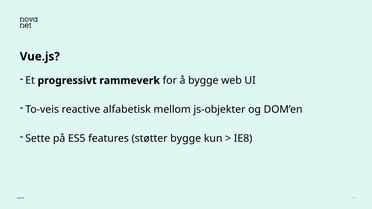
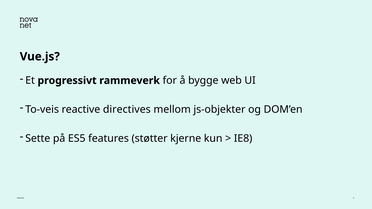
alfabetisk: alfabetisk -> directives (127, 110)
støtter bygge: bygge -> kjerne (186, 139)
